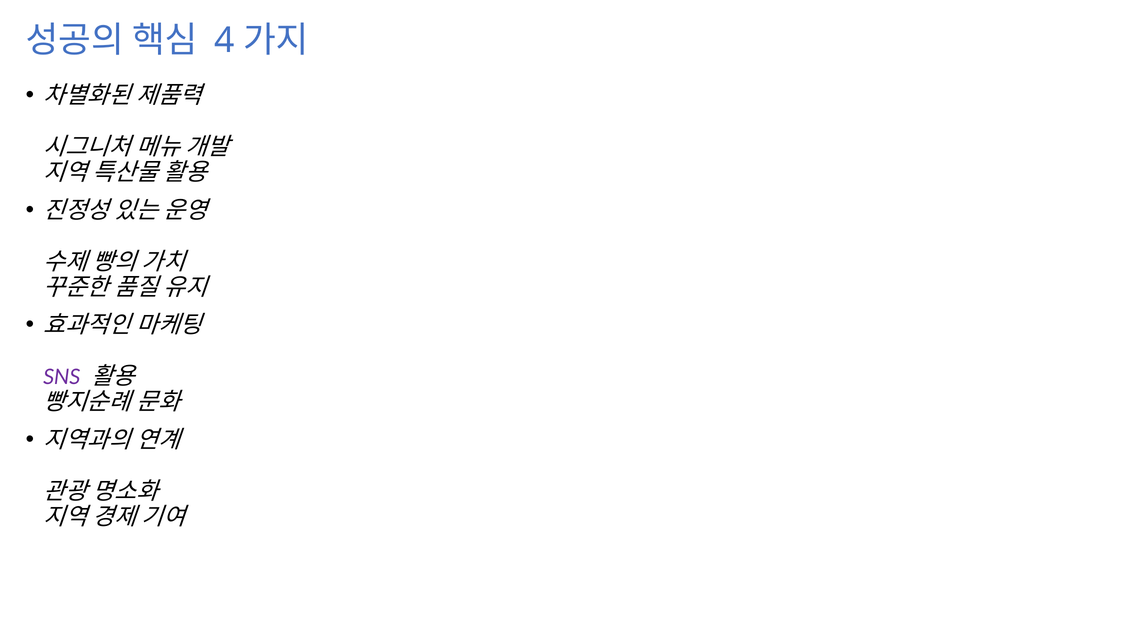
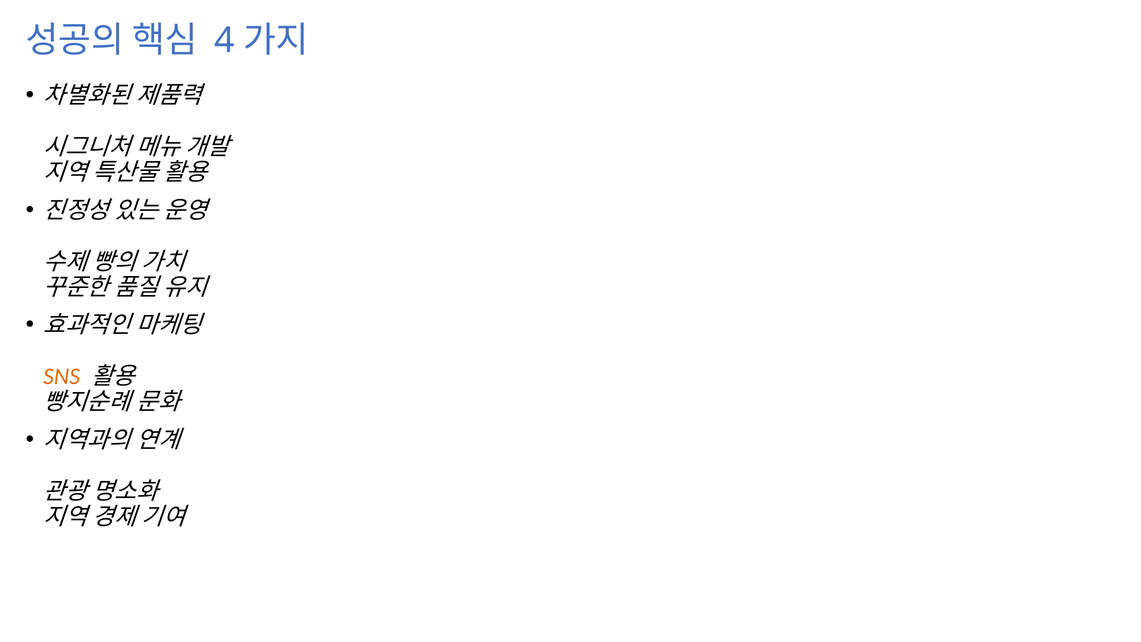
SNS colour: purple -> orange (62, 376)
